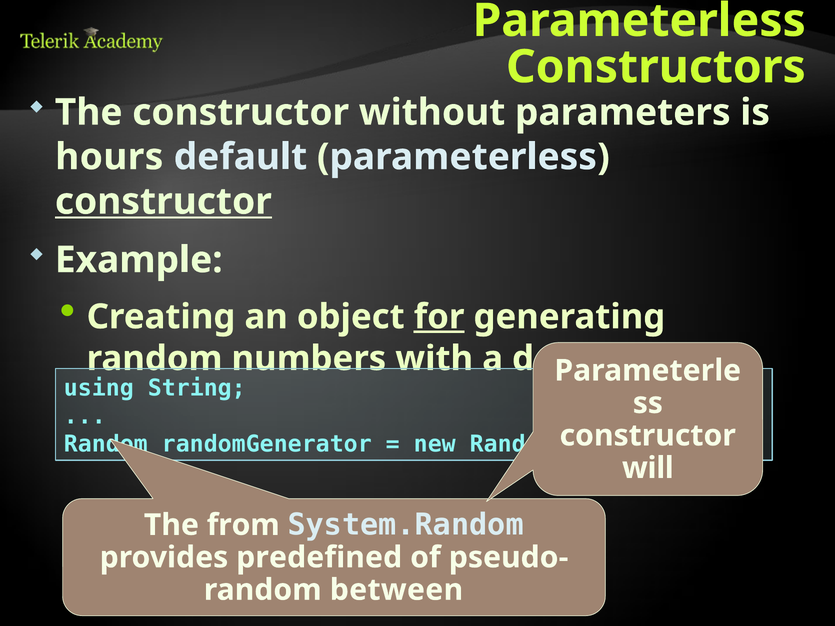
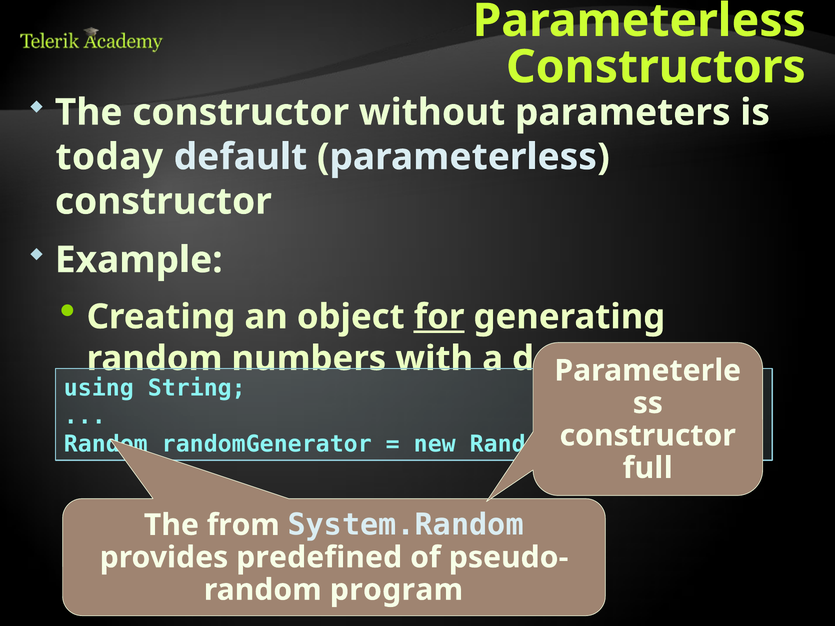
hours: hours -> today (109, 157)
constructor underline: present -> none (163, 202)
will: will -> full (648, 468)
between: between -> program (396, 590)
